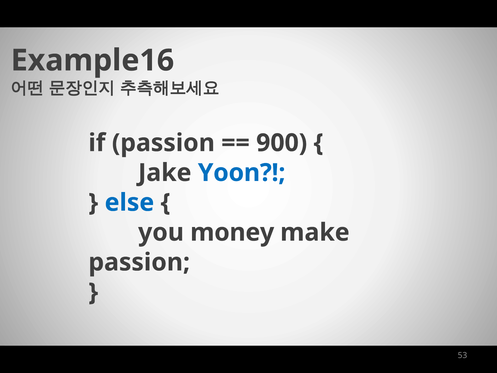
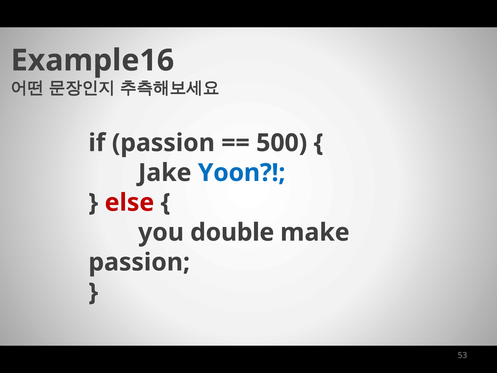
900: 900 -> 500 (282, 143)
else colour: blue -> red (129, 202)
money: money -> double (232, 232)
